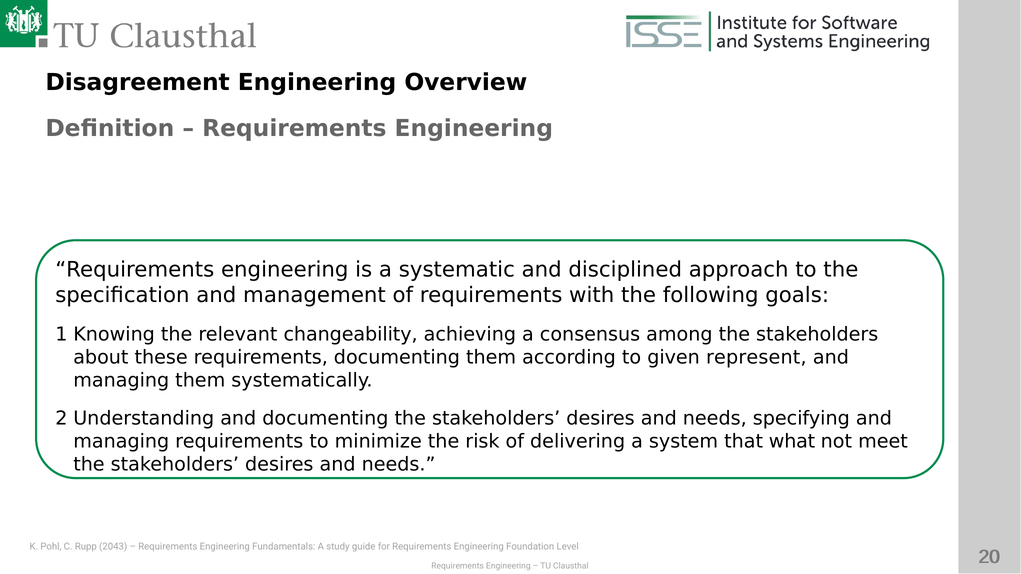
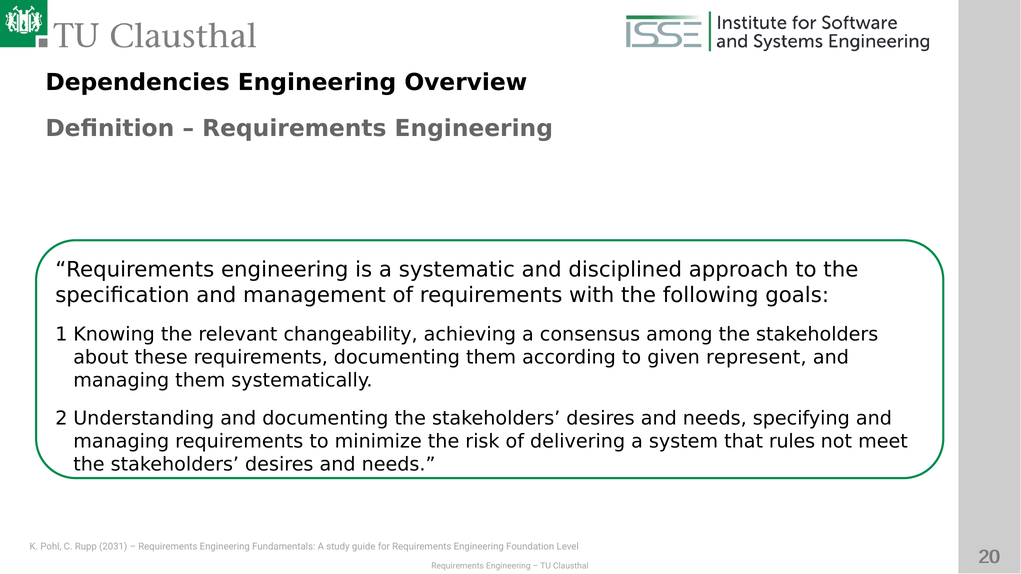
Disagreement: Disagreement -> Dependencies (138, 83)
what: what -> rules (792, 442)
2043: 2043 -> 2031 (113, 547)
